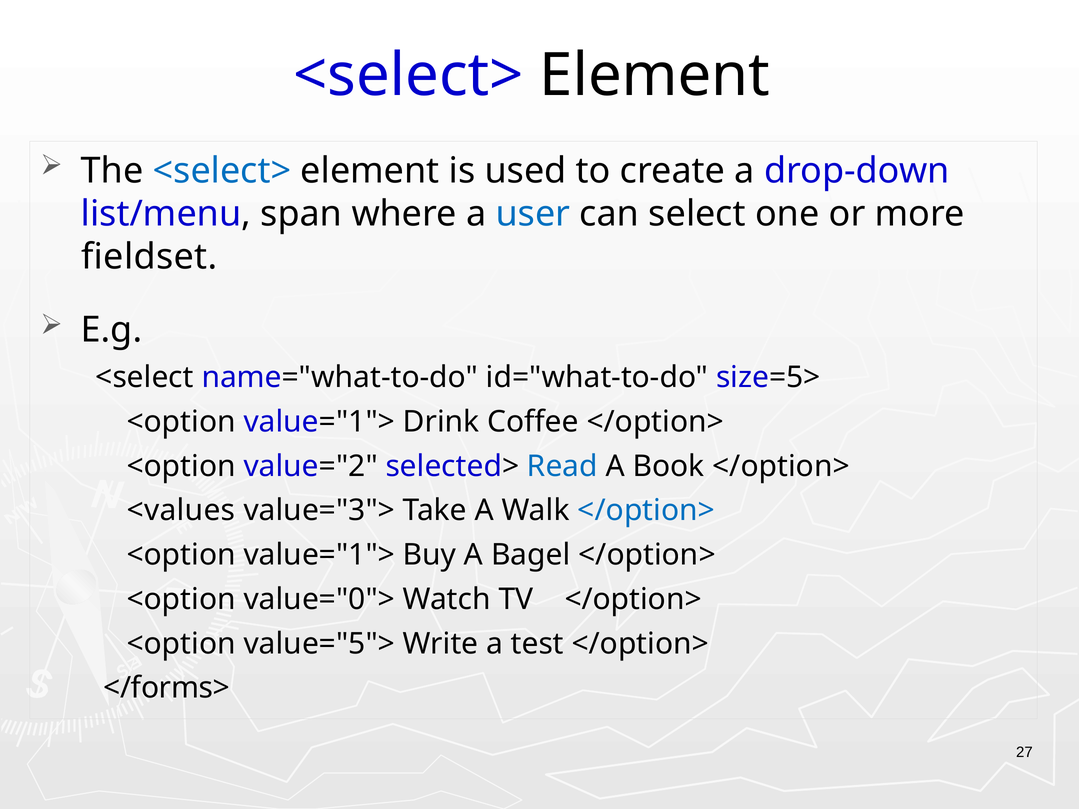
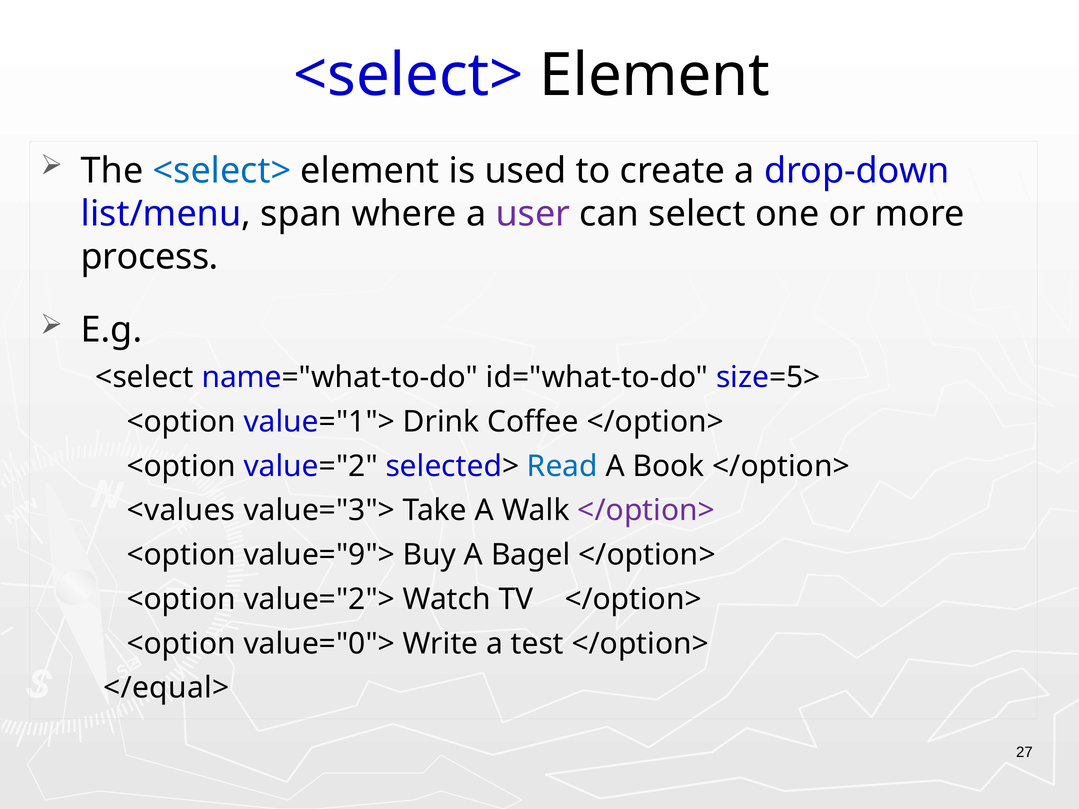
user colour: blue -> purple (533, 214)
fieldset: fieldset -> process (150, 257)
</option> colour: blue -> purple (646, 511)
value="1">: value="1"> -> value="9"> (319, 555)
value="0">: value="0"> -> value="2"> (319, 599)
value="5">: value="5"> -> value="0"> (319, 644)
</forms>: </forms> -> </equal> (166, 688)
